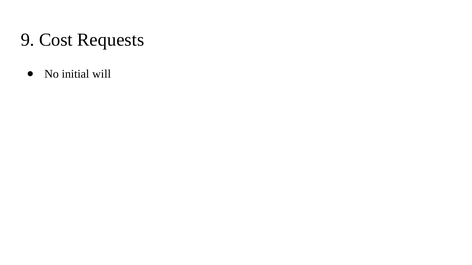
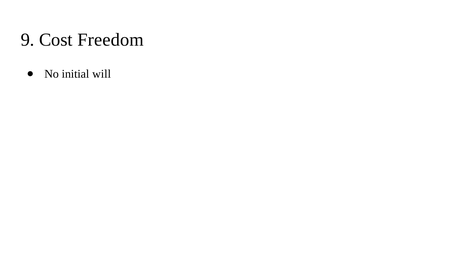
Requests: Requests -> Freedom (111, 40)
